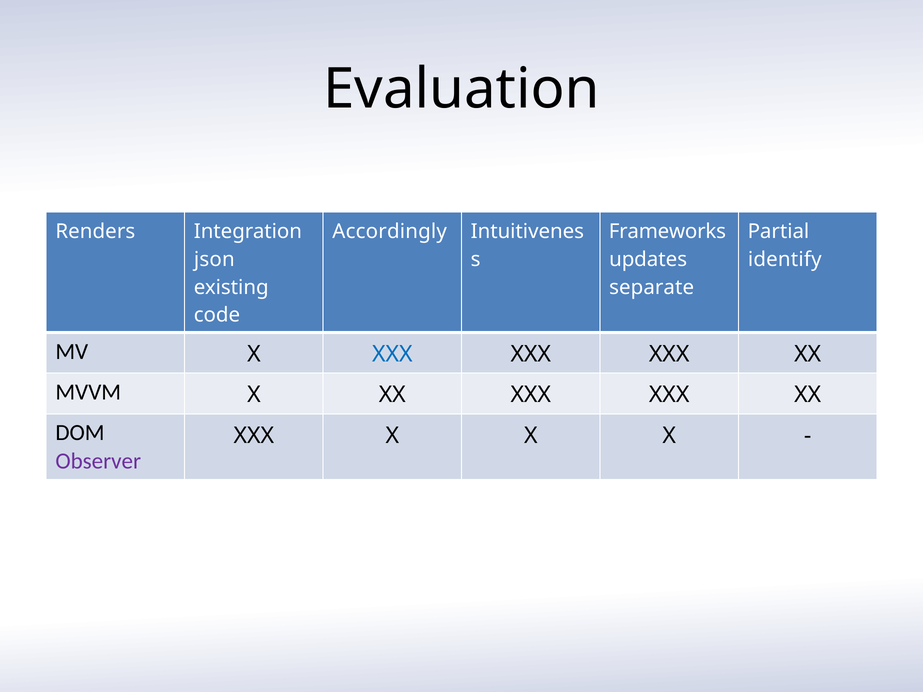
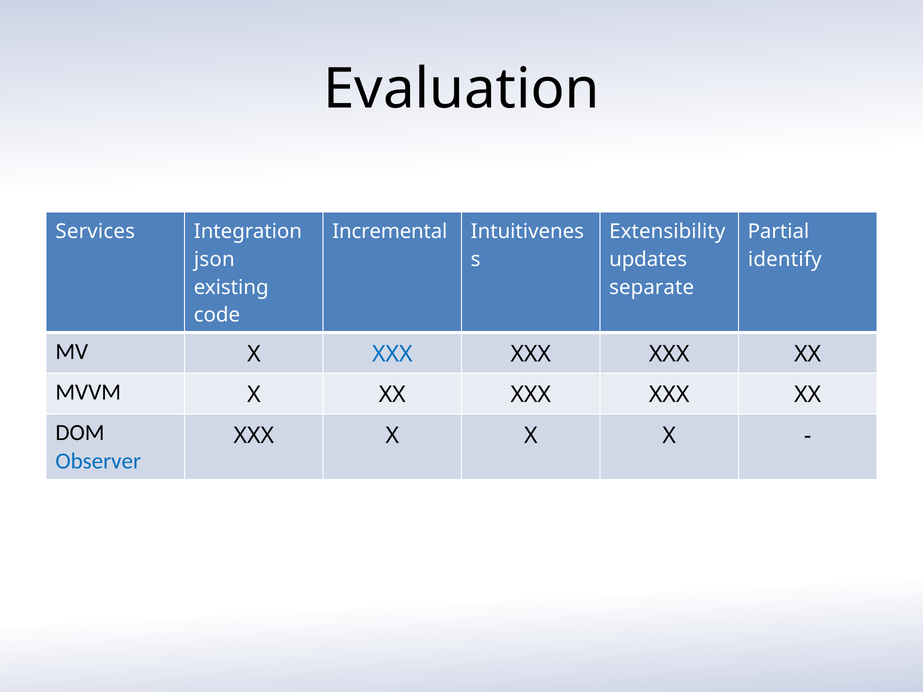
Renders: Renders -> Services (95, 232)
Accordingly: Accordingly -> Incremental (390, 232)
Frameworks: Frameworks -> Extensibility (667, 232)
Observer colour: purple -> blue (98, 461)
